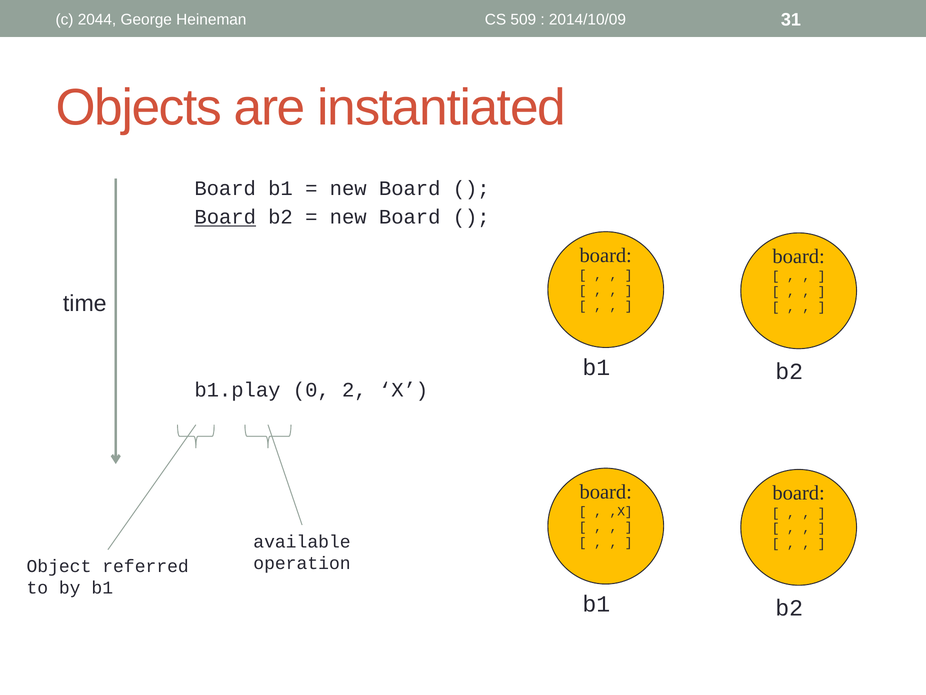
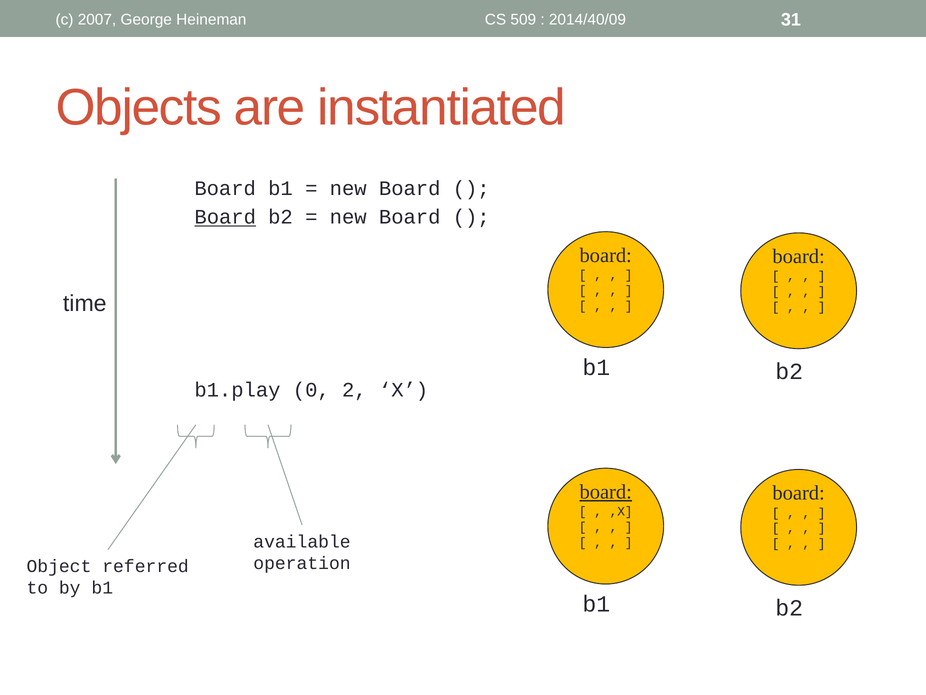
2044: 2044 -> 2007 (97, 20)
2014/10/09: 2014/10/09 -> 2014/40/09 (587, 20)
board underline: none -> present (606, 492)
